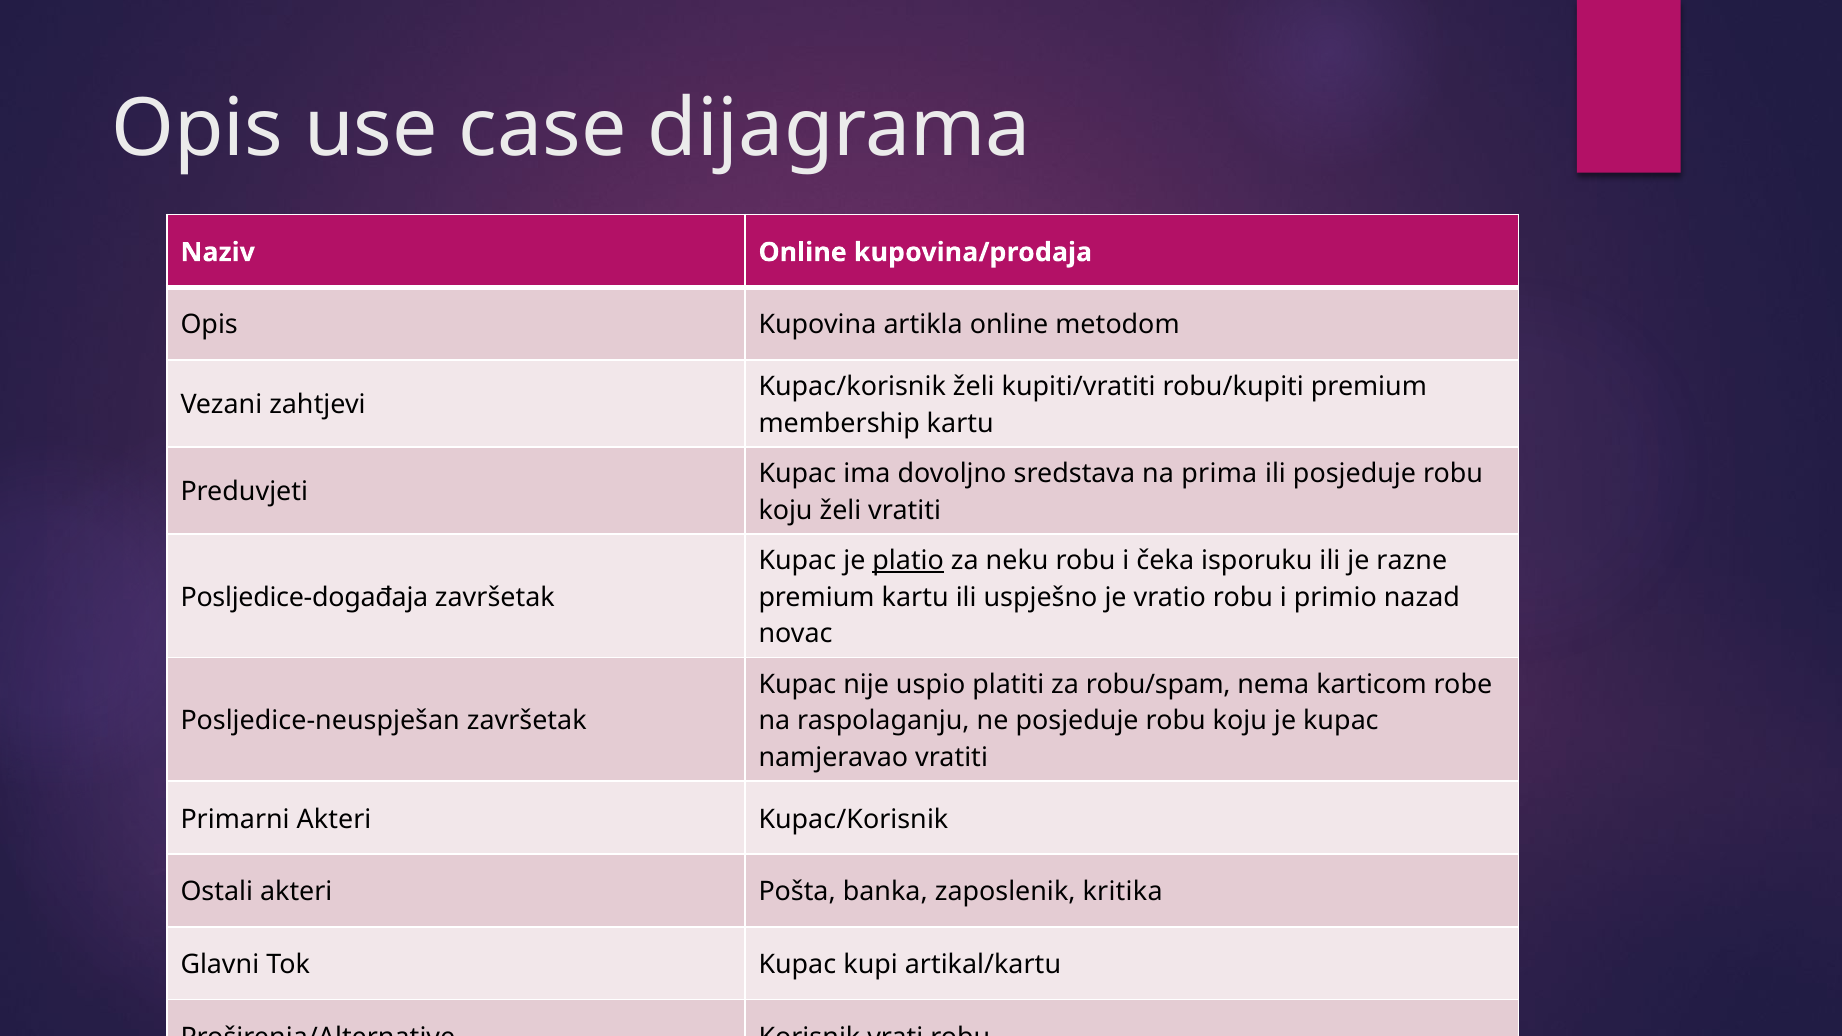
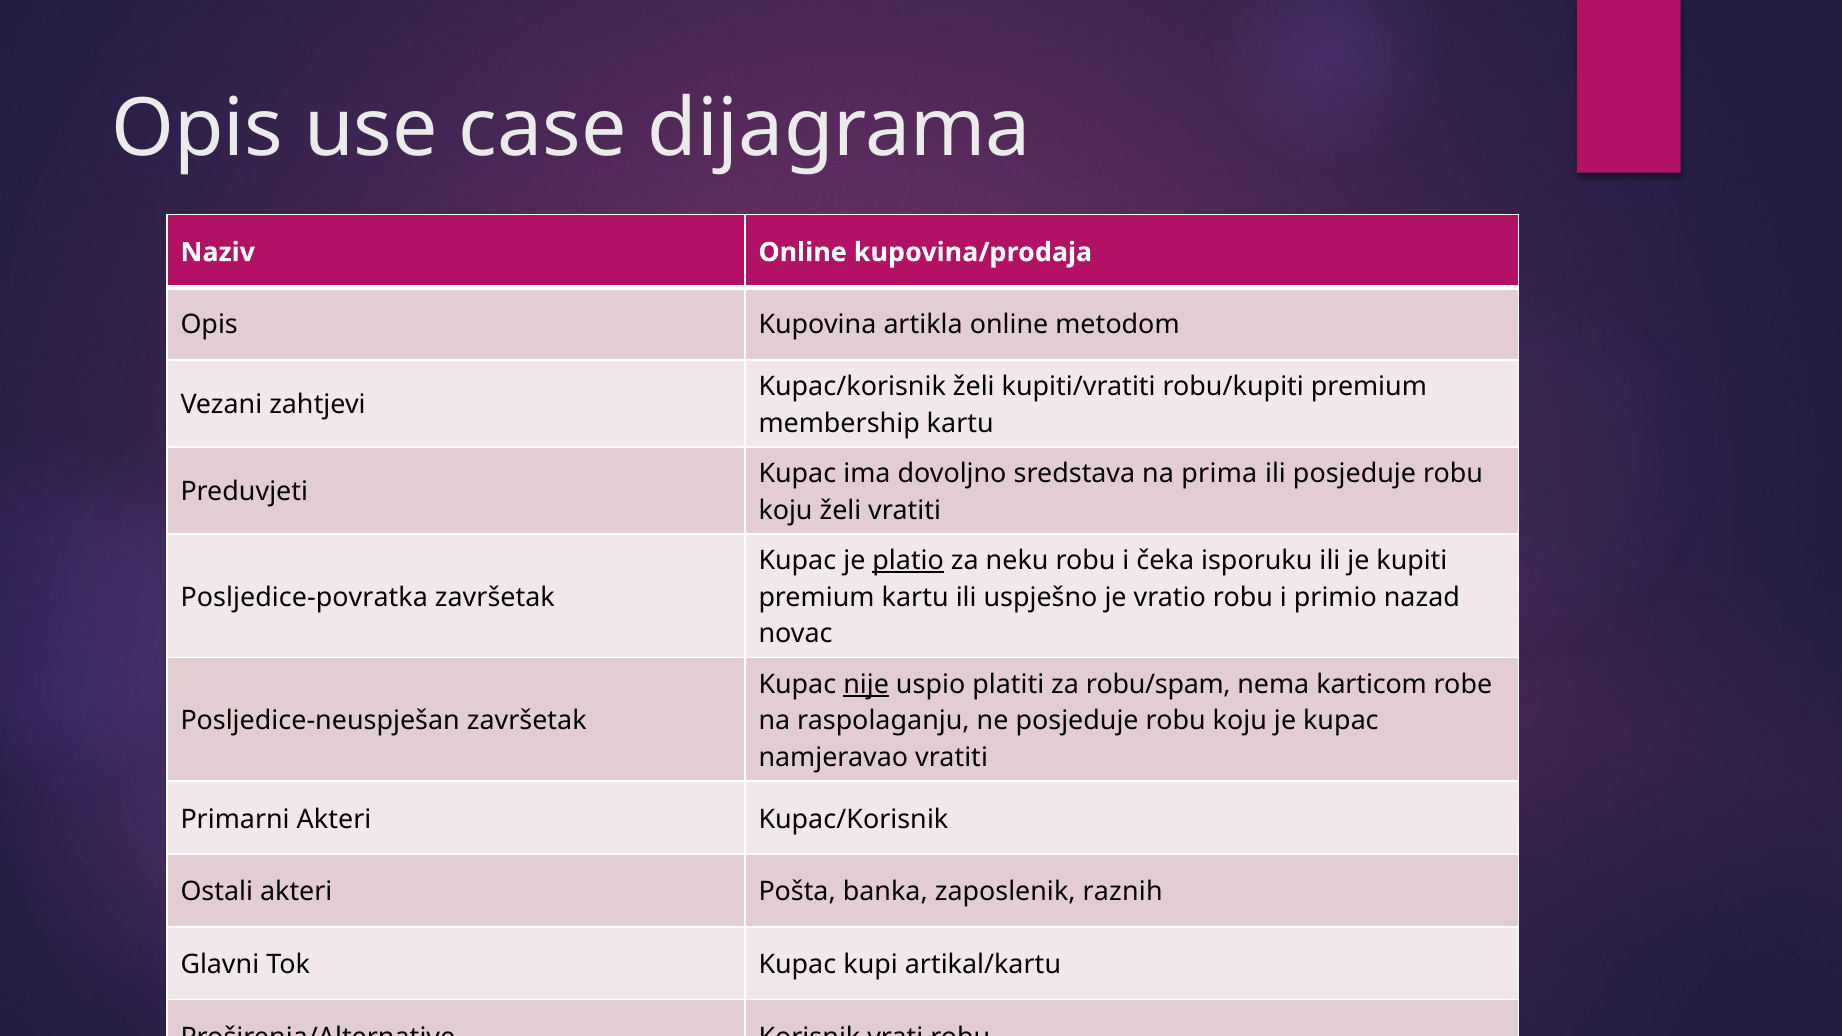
razne: razne -> kupiti (1412, 561)
Posljedice-događaja: Posljedice-događaja -> Posljedice-povratka (304, 597)
nije underline: none -> present (866, 684)
kritika: kritika -> raznih (1123, 892)
